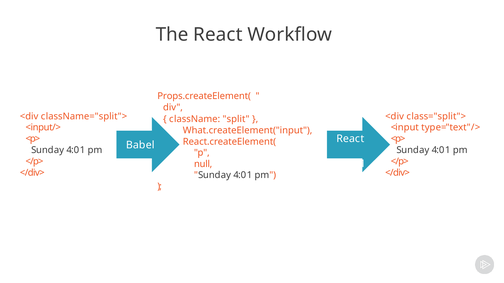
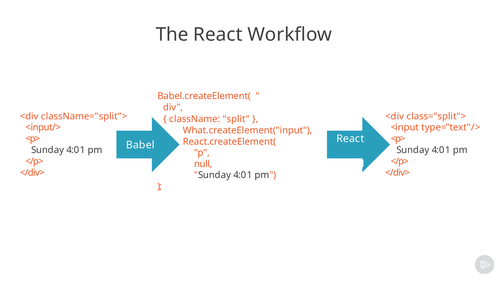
Props.createElement(: Props.createElement( -> Babel.createElement( (204, 96)
